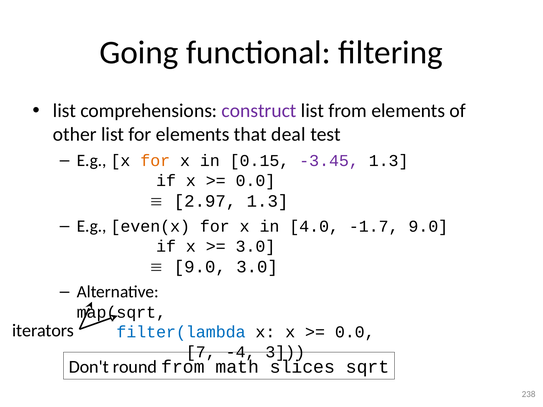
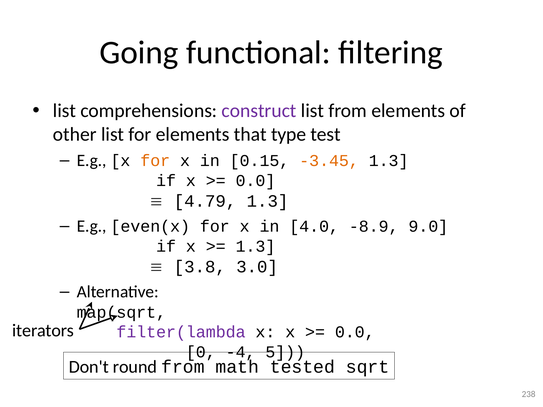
deal: deal -> type (289, 134)
-3.45 colour: purple -> orange (329, 161)
2.97: 2.97 -> 4.79 (205, 201)
-1.7: -1.7 -> -8.9 (374, 227)
3.0: 3.0 -> 1.3 (255, 247)
9.0: 9.0 -> 3.8 (200, 267)
filter(lambda colour: blue -> purple (181, 332)
7: 7 -> 0 (201, 352)
3: 3 -> 5 (285, 352)
slices: slices -> tested (302, 367)
